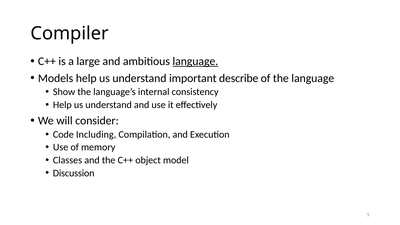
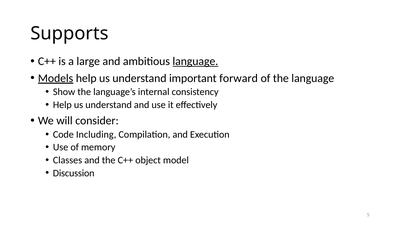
Compiler: Compiler -> Supports (70, 34)
Models underline: none -> present (56, 78)
describe: describe -> forward (239, 78)
